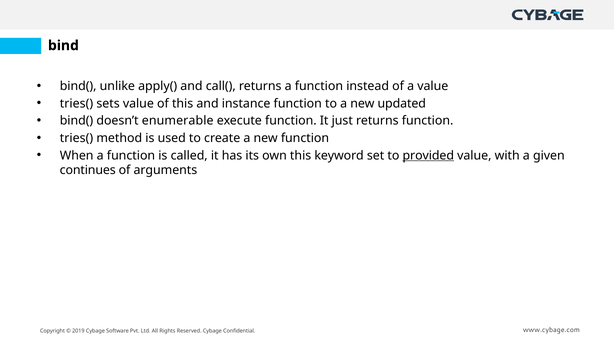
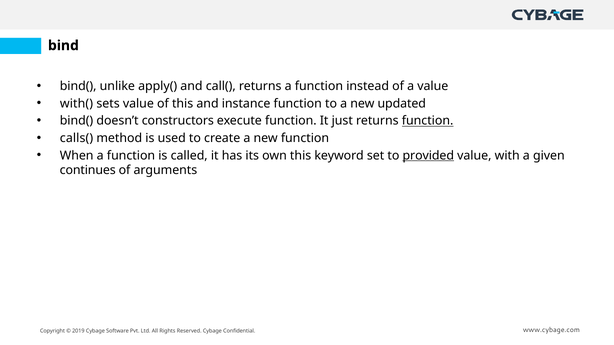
tries(: tries( -> with( (76, 104)
enumerable: enumerable -> constructors (178, 121)
function underline: none -> present (428, 121)
tries(: tries( -> calls( (76, 138)
